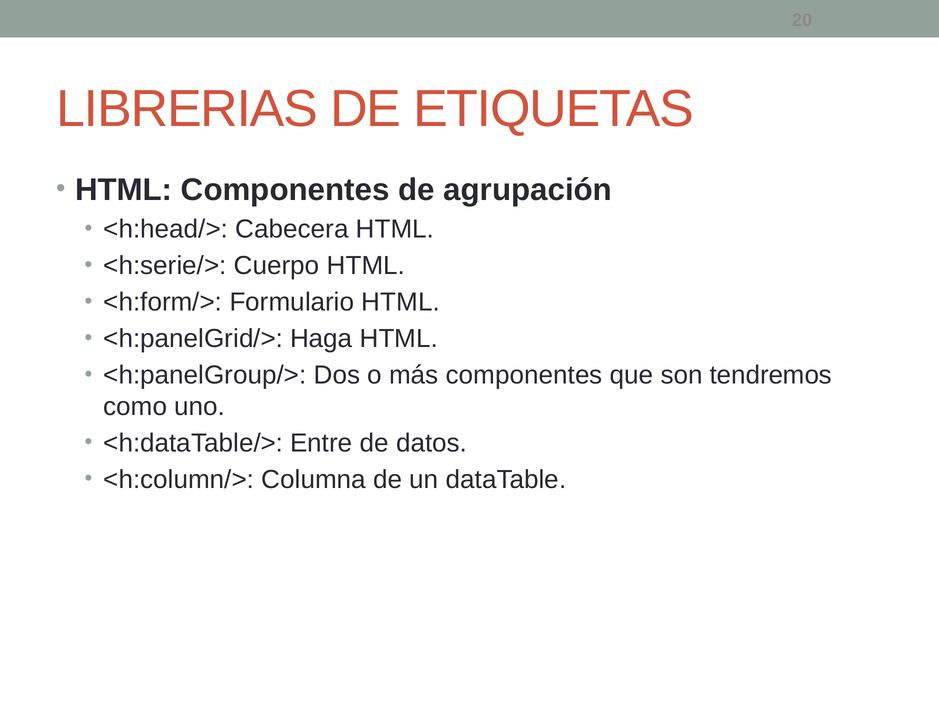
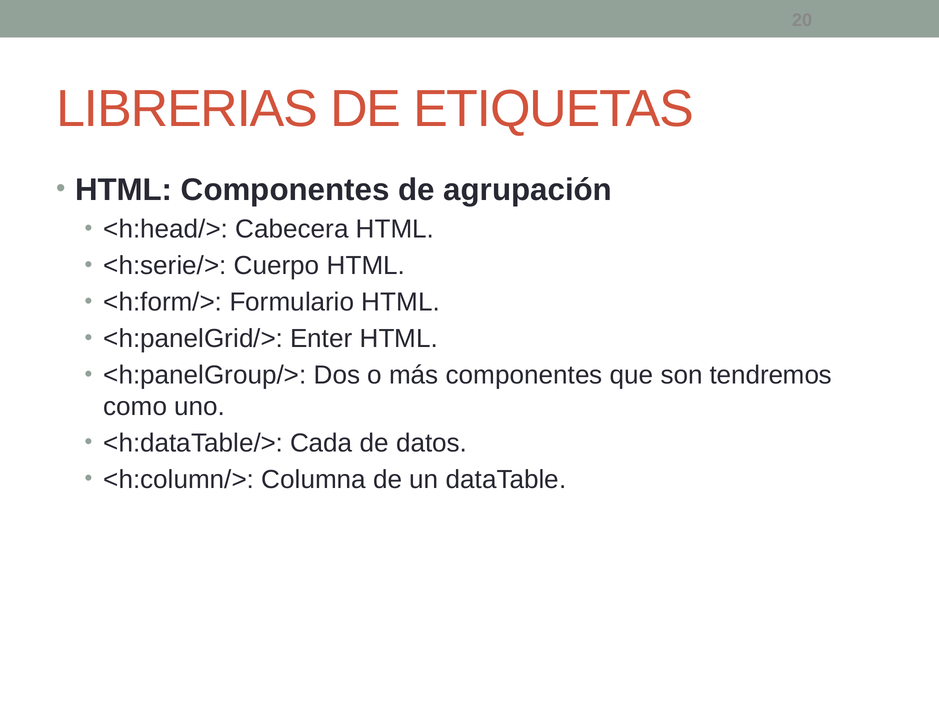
Haga: Haga -> Enter (321, 339)
Entre: Entre -> Cada (321, 443)
